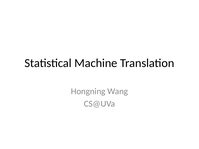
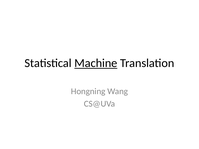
Machine underline: none -> present (96, 63)
